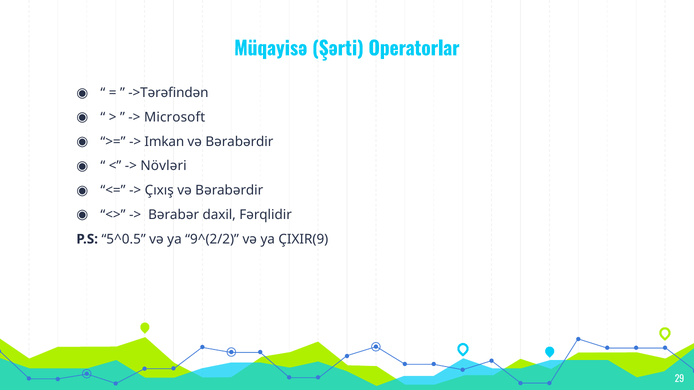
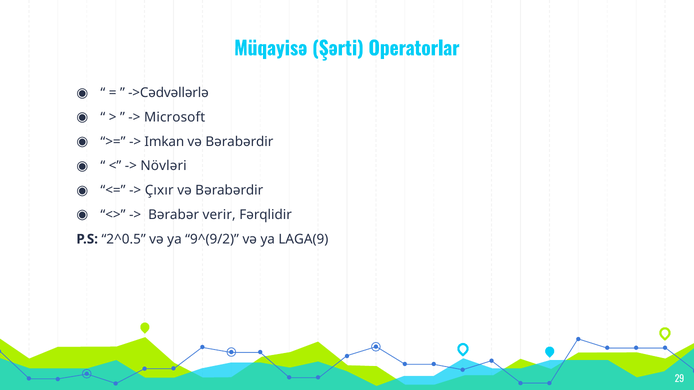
->Tərəfindən: ->Tərəfindən -> ->Cədvəllərlə (168, 93)
Çıxış: Çıxış -> Çıxır (159, 190)
daxil: daxil -> verir (219, 215)
5^0.5: 5^0.5 -> 2^0.5 (124, 239)
9^(2/2: 9^(2/2 -> 9^(9/2 (212, 239)
ÇIXIR(9: ÇIXIR(9 -> LAGA(9 (303, 239)
